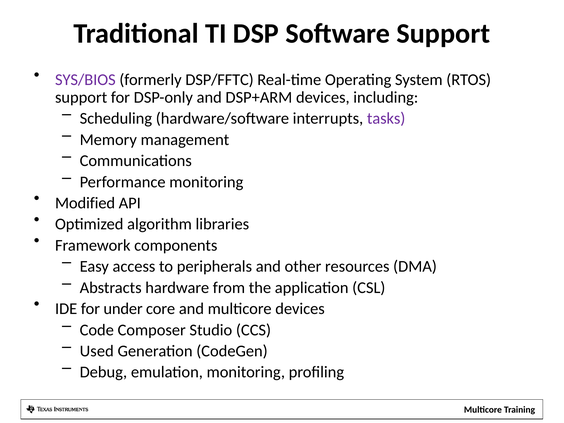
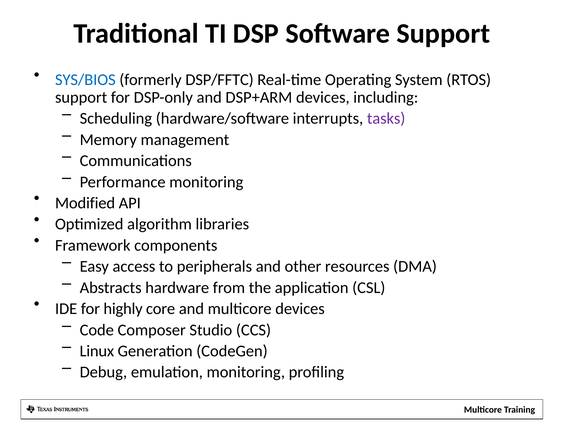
SYS/BIOS colour: purple -> blue (85, 80)
under: under -> highly (123, 309)
Used: Used -> Linux (97, 351)
